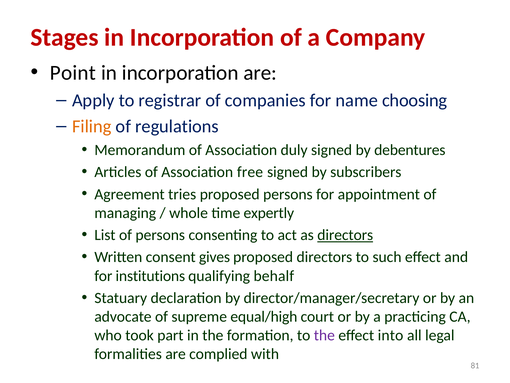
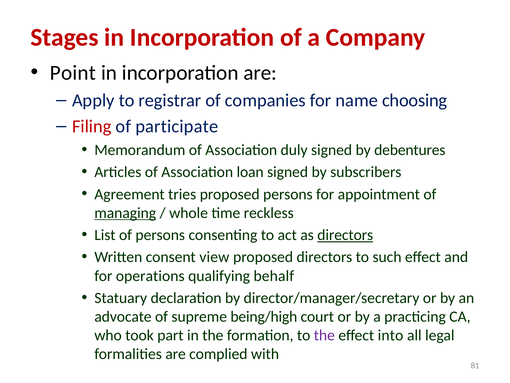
Filing colour: orange -> red (92, 126)
regulations: regulations -> participate (177, 126)
free: free -> loan (250, 172)
managing underline: none -> present (125, 213)
expertly: expertly -> reckless (269, 213)
gives: gives -> view (214, 257)
institutions: institutions -> operations (150, 276)
equal/high: equal/high -> being/high (264, 316)
